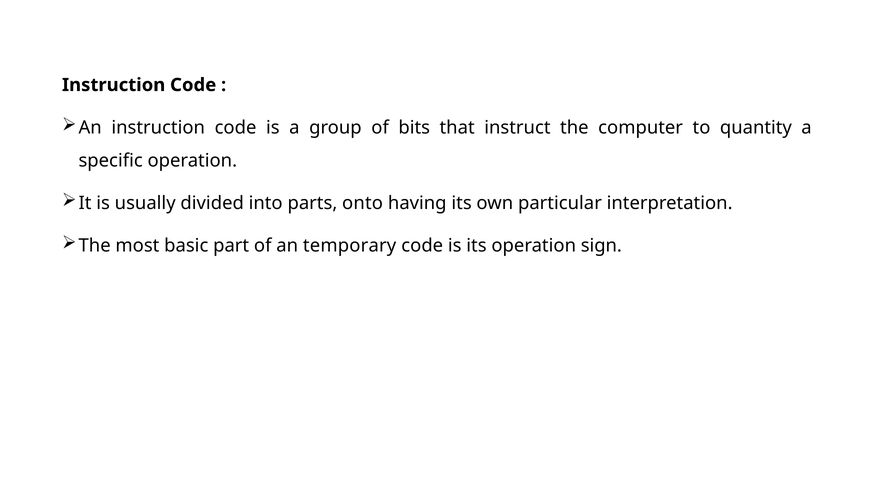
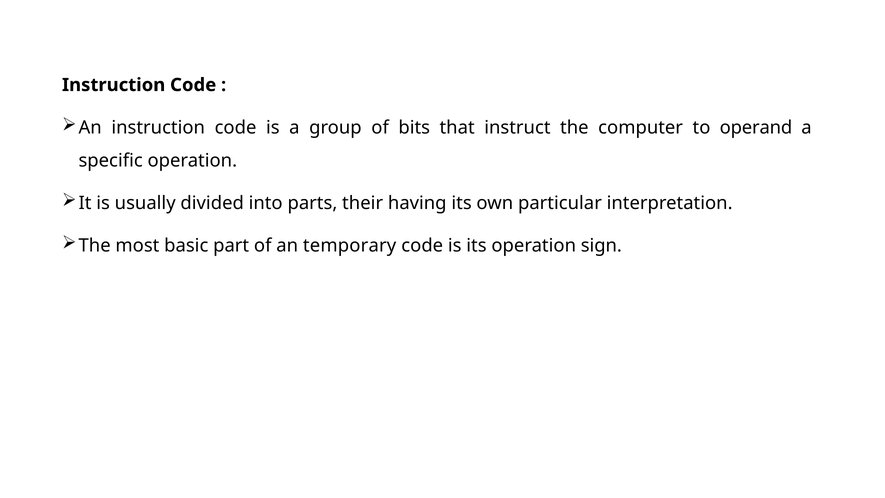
quantity: quantity -> operand (756, 127)
onto: onto -> their (363, 203)
